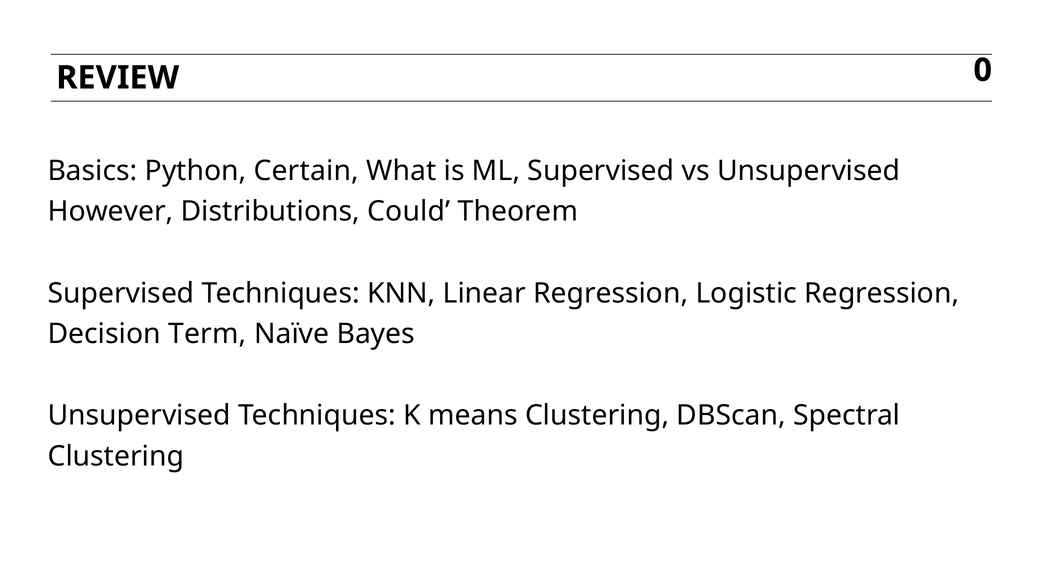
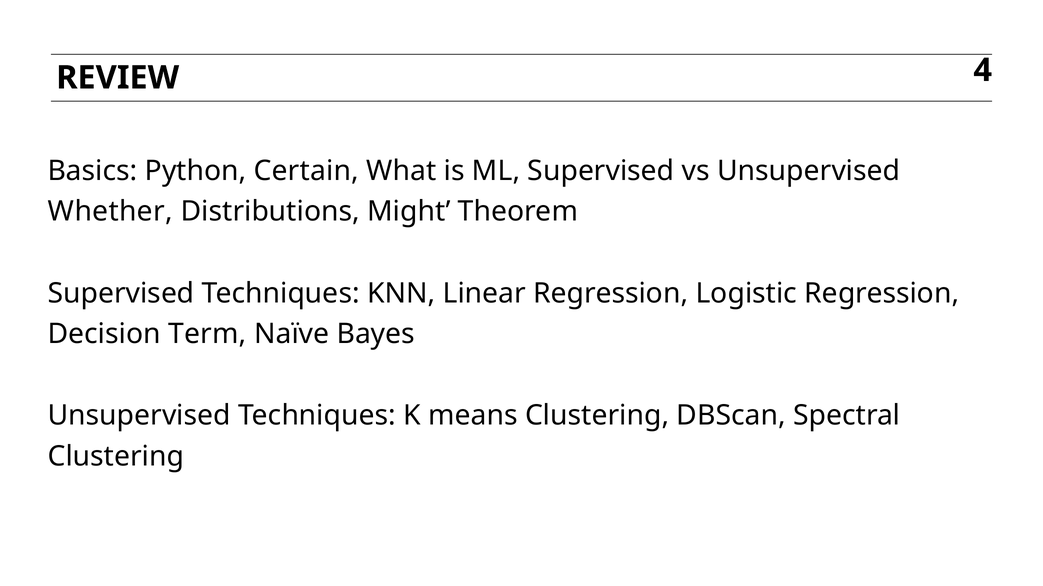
0: 0 -> 4 (983, 70)
However: However -> Whether (110, 212)
Could: Could -> Might (409, 212)
